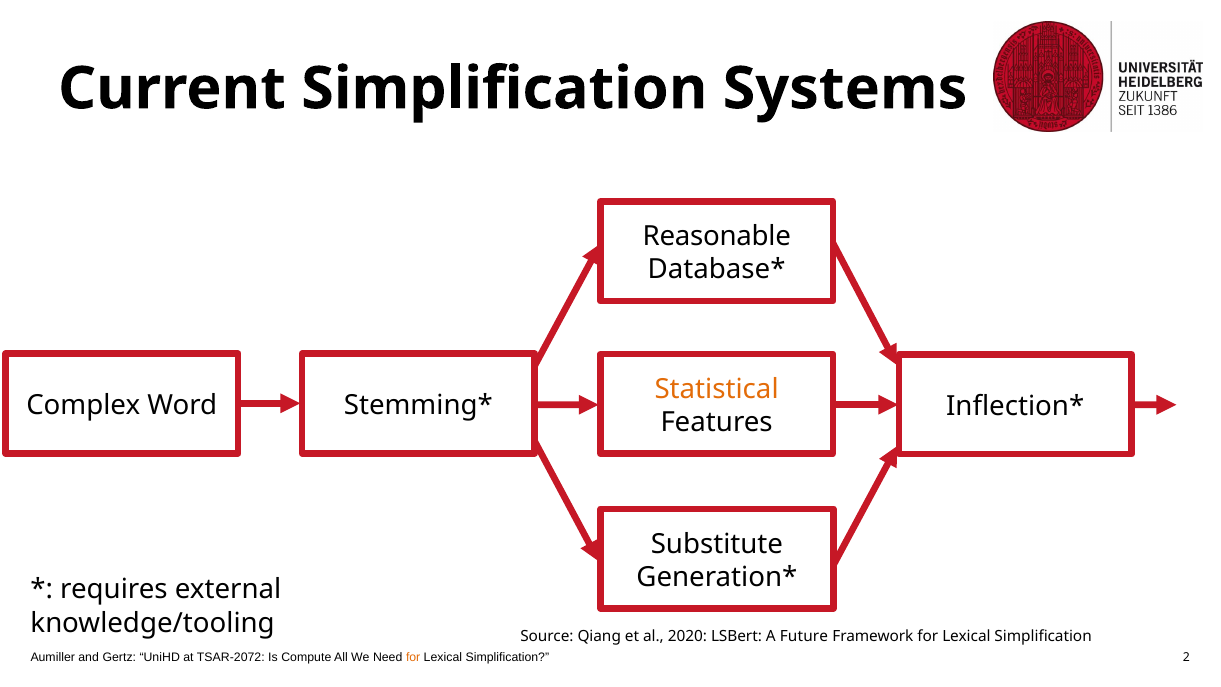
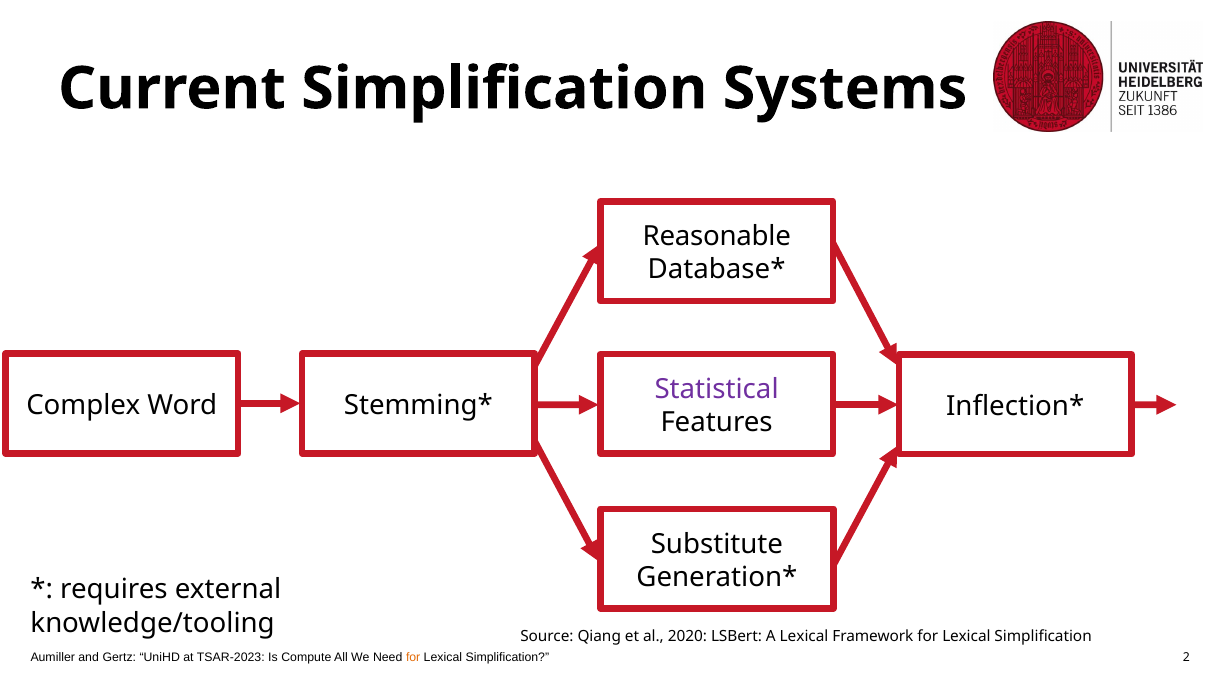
Statistical colour: orange -> purple (717, 389)
A Future: Future -> Lexical (804, 636)
TSAR-2072: TSAR-2072 -> TSAR-2023 (231, 657)
